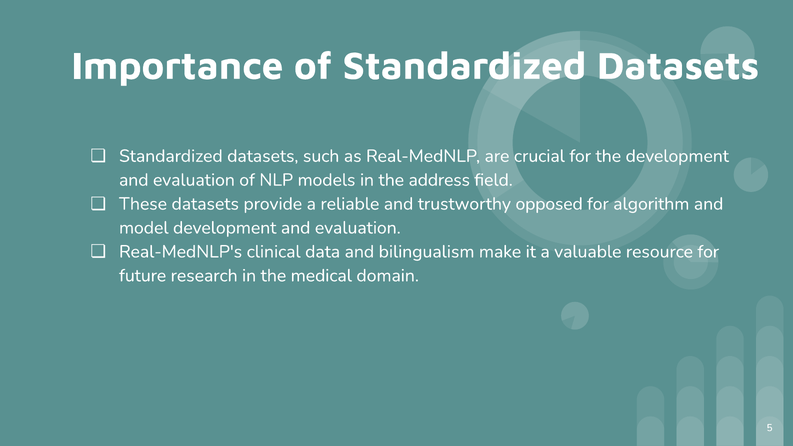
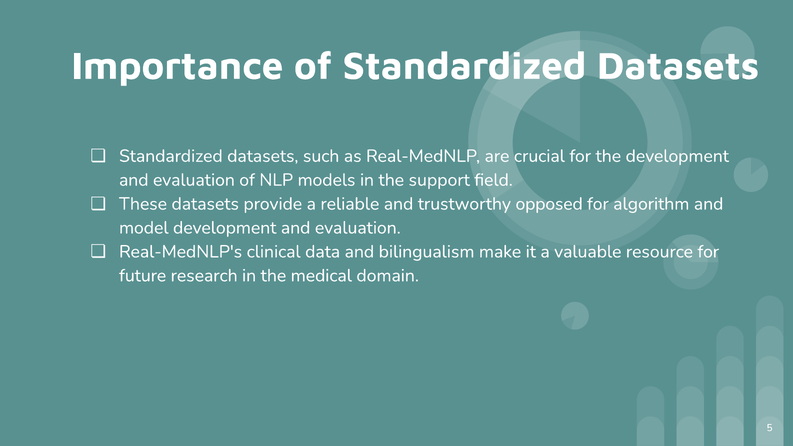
address: address -> support (439, 180)
